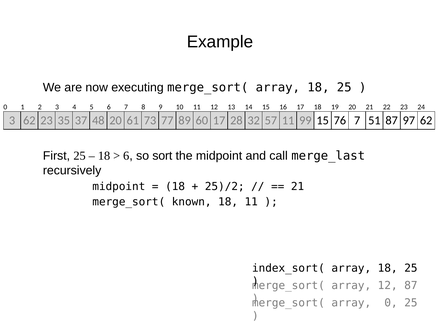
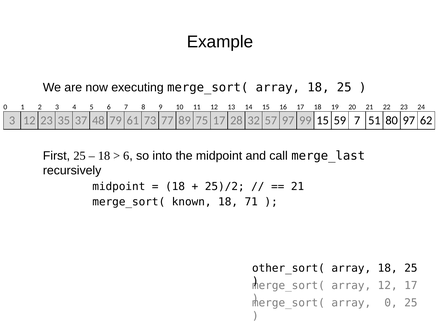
3 62: 62 -> 12 (29, 121)
48 20: 20 -> 79 (116, 121)
60: 60 -> 75 (202, 121)
57 11: 11 -> 97 (288, 121)
76: 76 -> 59 (340, 121)
51 87: 87 -> 80 (392, 121)
sort: sort -> into (162, 156)
18 11: 11 -> 71 (251, 202)
index_sort(: index_sort( -> other_sort( (288, 268)
12 87: 87 -> 17 (411, 285)
